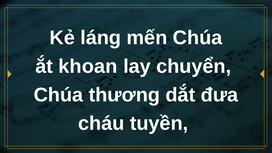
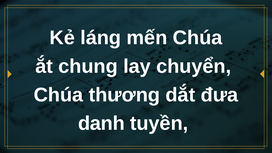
khoan: khoan -> chung (88, 66)
cháu: cháu -> danh (101, 123)
